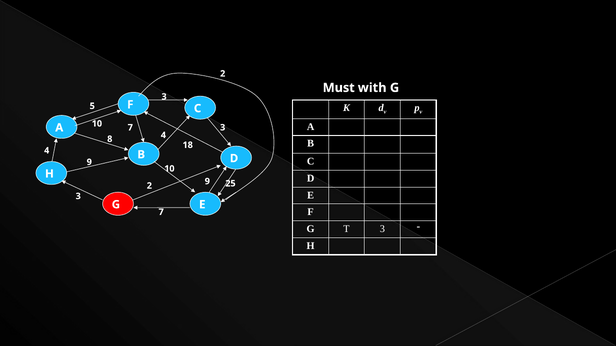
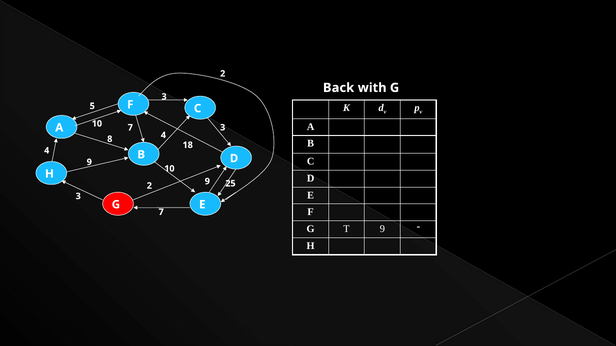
Must: Must -> Back (339, 88)
T 3: 3 -> 9 (382, 229)
